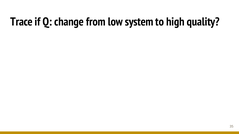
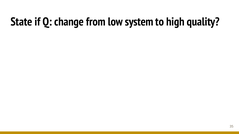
Trace: Trace -> State (21, 22)
